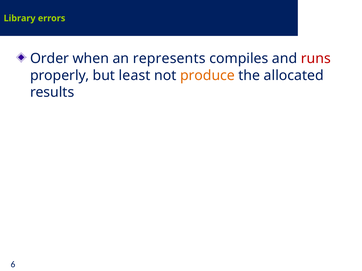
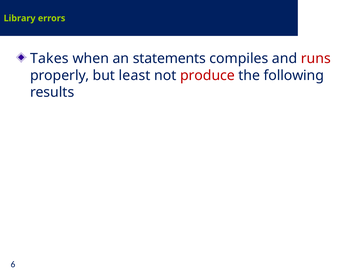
Order: Order -> Takes (49, 59)
represents: represents -> statements (169, 59)
produce colour: orange -> red (207, 76)
allocated: allocated -> following (294, 76)
